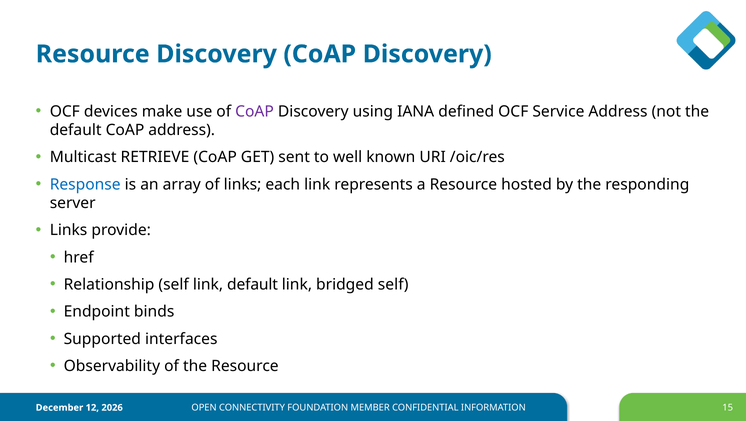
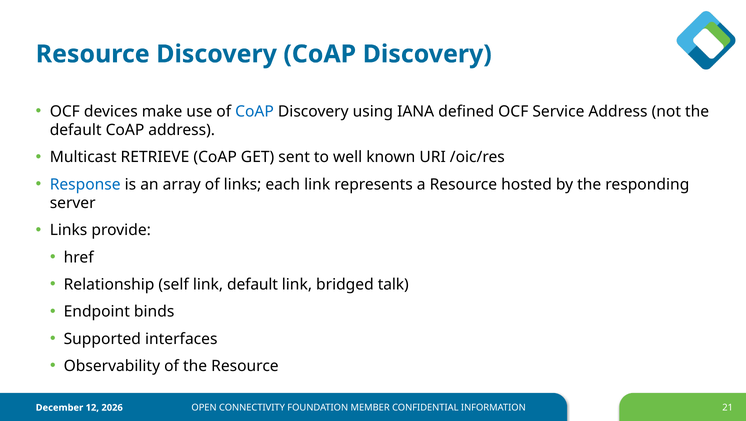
CoAP colour: purple -> blue (255, 111)
bridged self: self -> talk (393, 284)
15: 15 -> 21 (728, 407)
